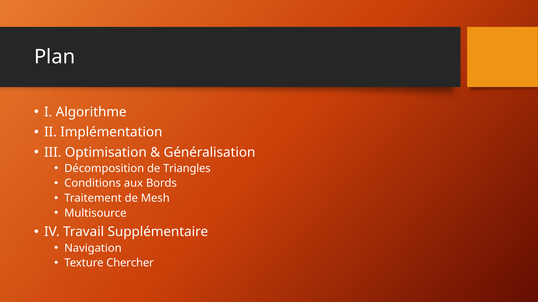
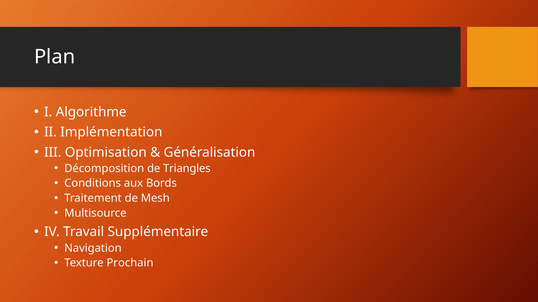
Chercher: Chercher -> Prochain (130, 263)
